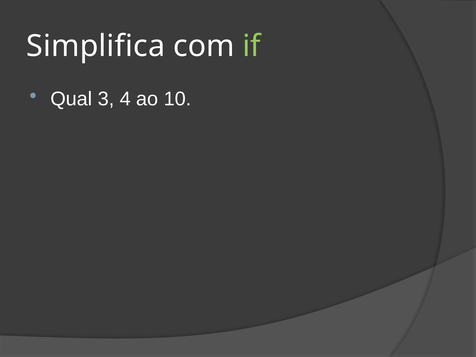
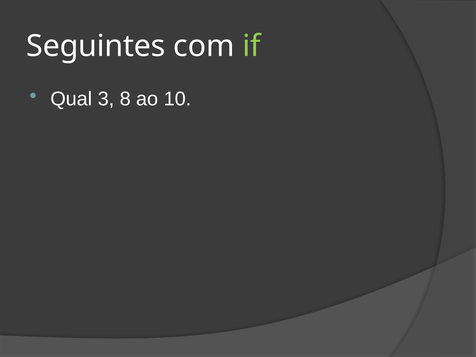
Simplifica: Simplifica -> Seguintes (96, 46)
4: 4 -> 8 (125, 99)
